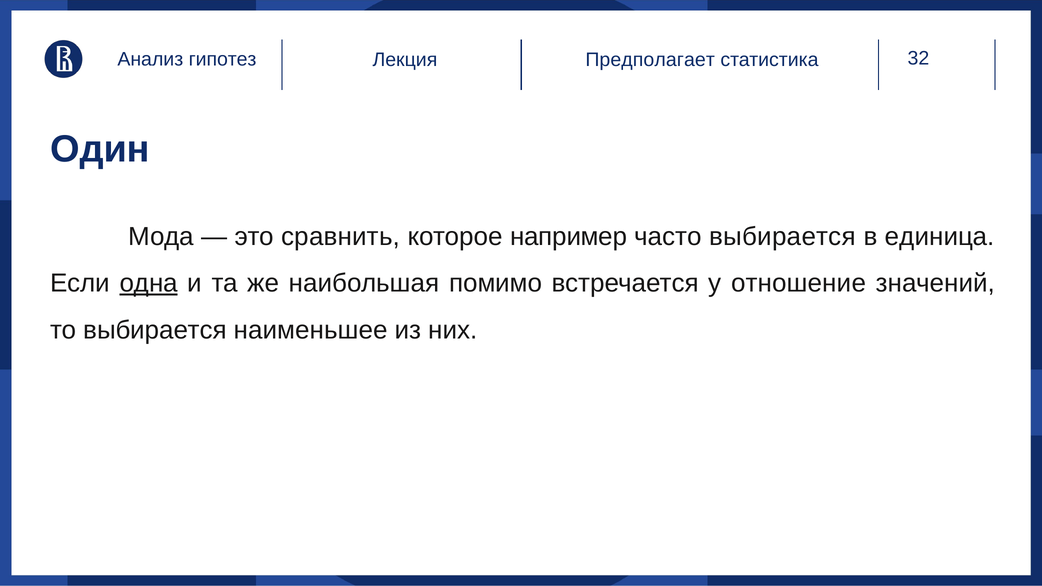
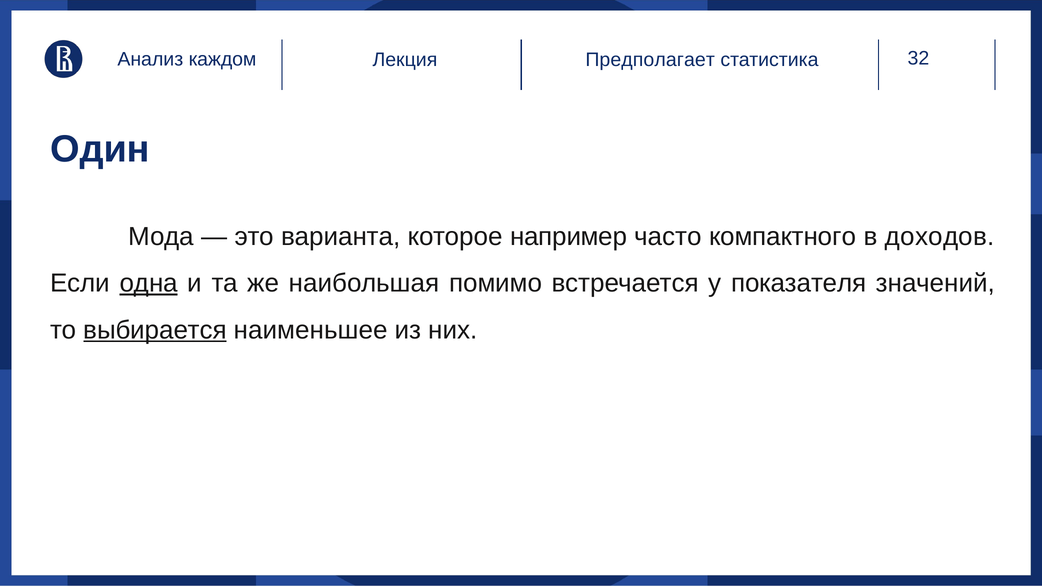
гипотез: гипотез -> каждом (223, 59)
сравнить: сравнить -> варианта (341, 236)
часто выбирается: выбирается -> компактного (783, 236)
единица: единица -> доходов (940, 236)
отношение: отношение -> показателя (799, 283)
выбирается underline: none -> present (155, 330)
